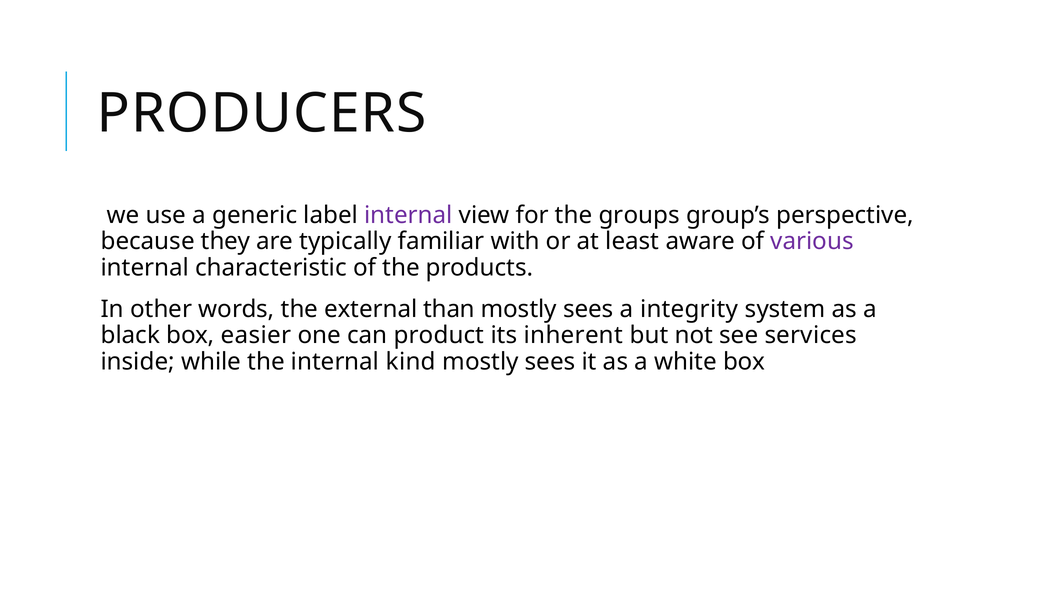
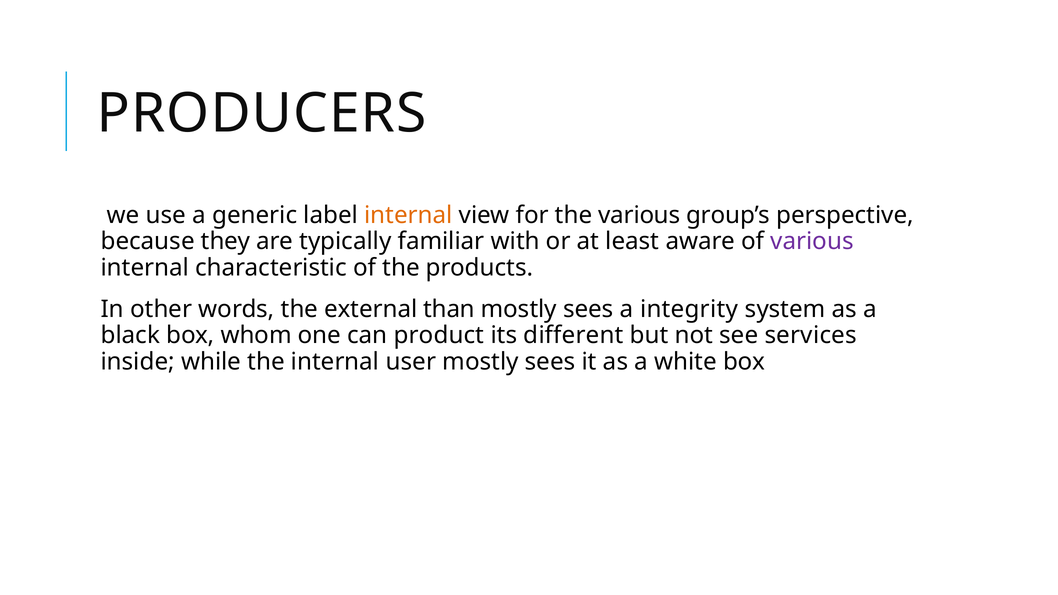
internal colour: purple -> orange (408, 215)
the groups: groups -> various (639, 215)
easier: easier -> whom (256, 335)
inherent: inherent -> different (574, 335)
kind: kind -> user (411, 362)
